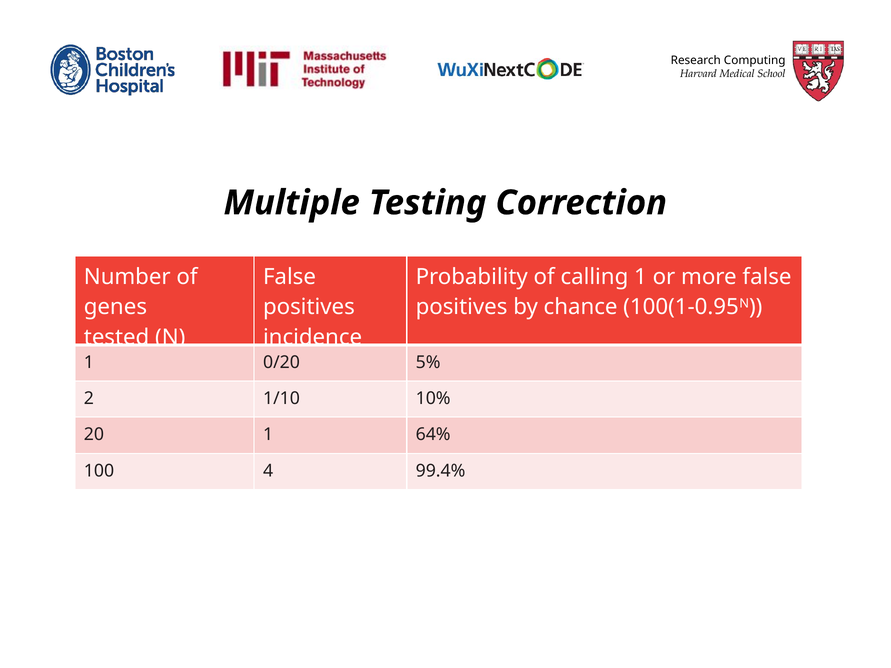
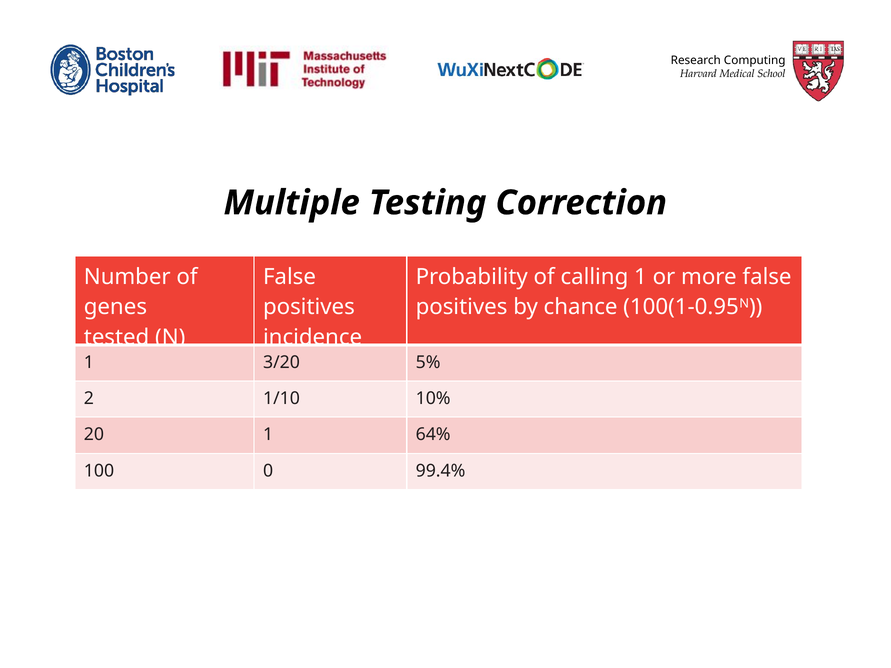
0/20: 0/20 -> 3/20 (281, 363)
4: 4 -> 0 (268, 471)
